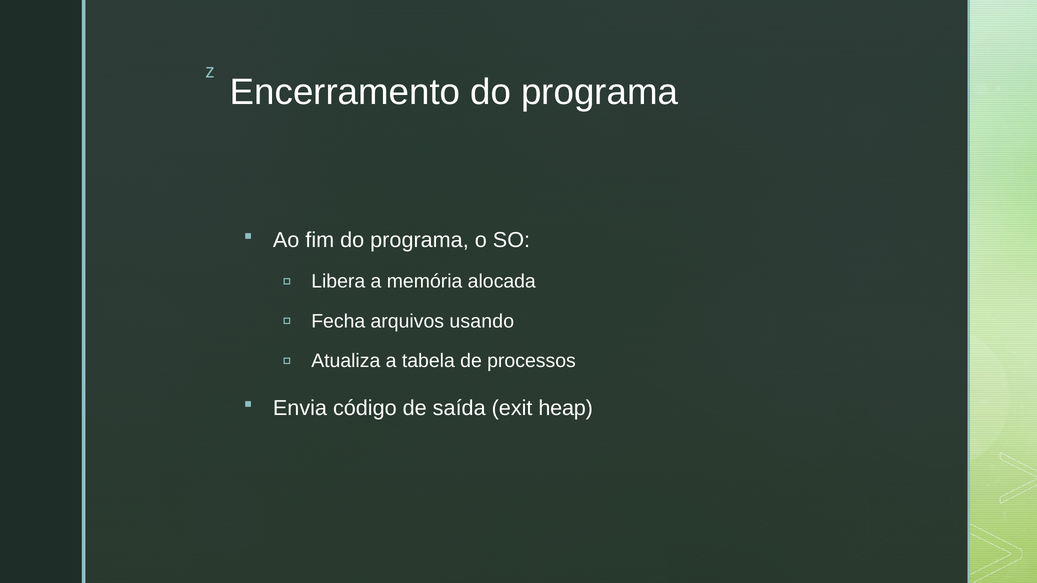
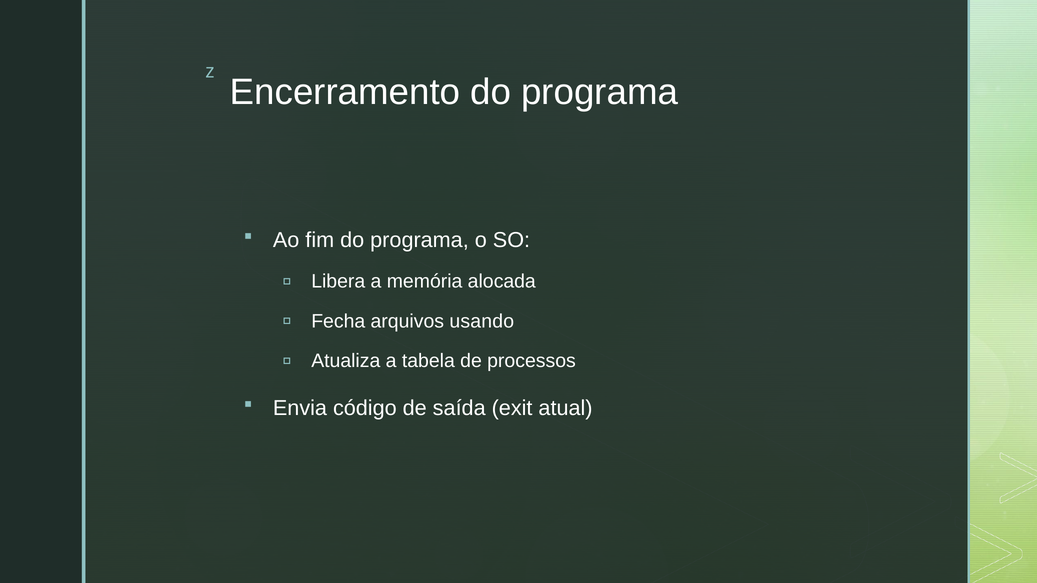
heap: heap -> atual (566, 408)
